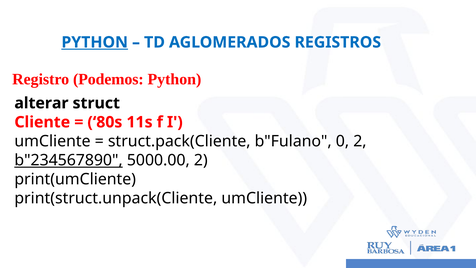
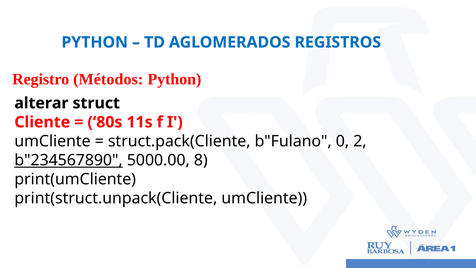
PYTHON underline: present -> none (95, 42)
Podemos: Podemos -> Métodos (108, 79)
5000.00 2: 2 -> 8 (201, 160)
